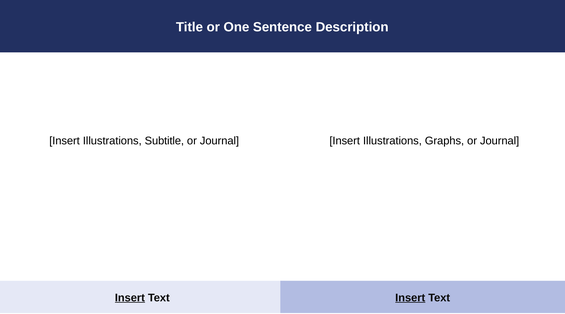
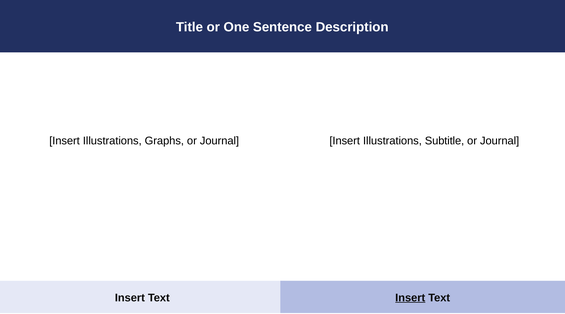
Subtitle: Subtitle -> Graphs (164, 141)
Graphs: Graphs -> Subtitle (445, 141)
Insert underline: present -> none (130, 298)
